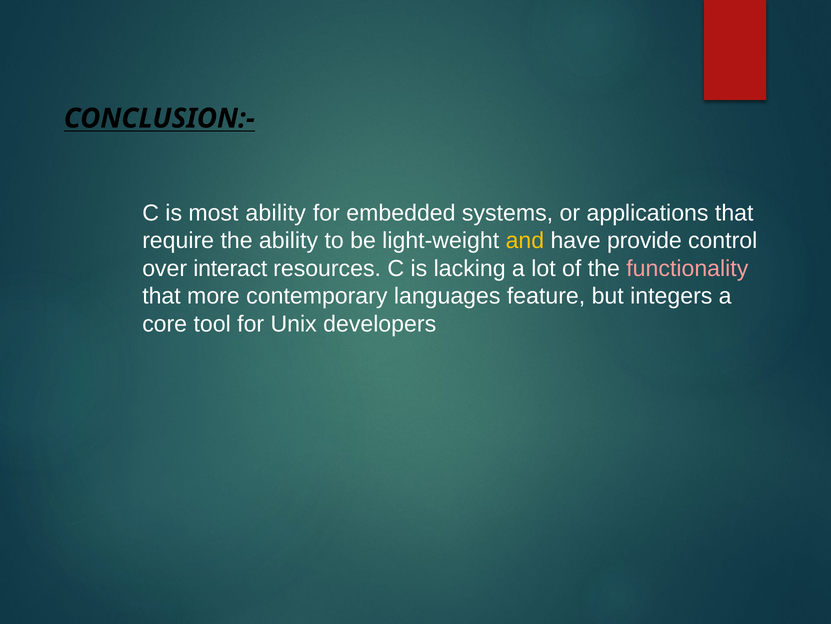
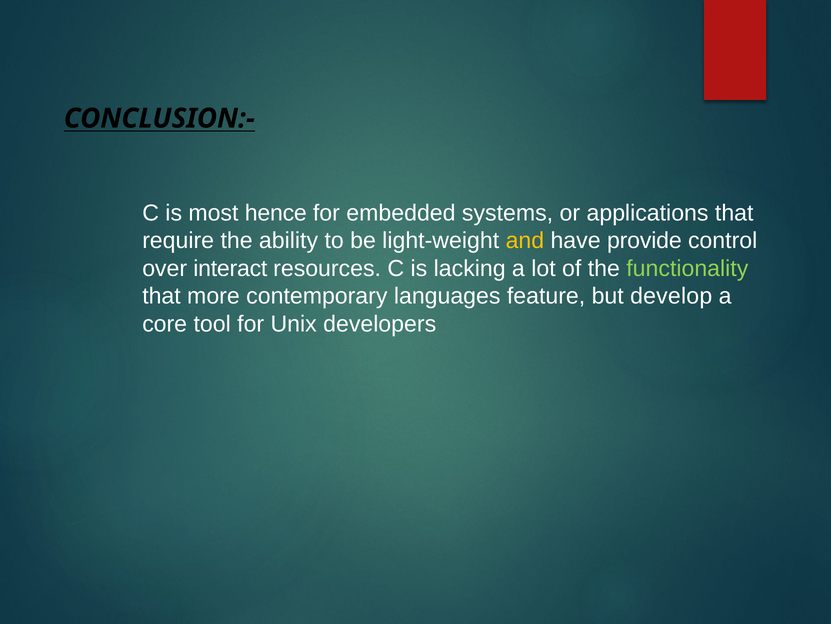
most ability: ability -> hence (276, 213)
functionality colour: pink -> light green (687, 268)
integers: integers -> develop (671, 296)
